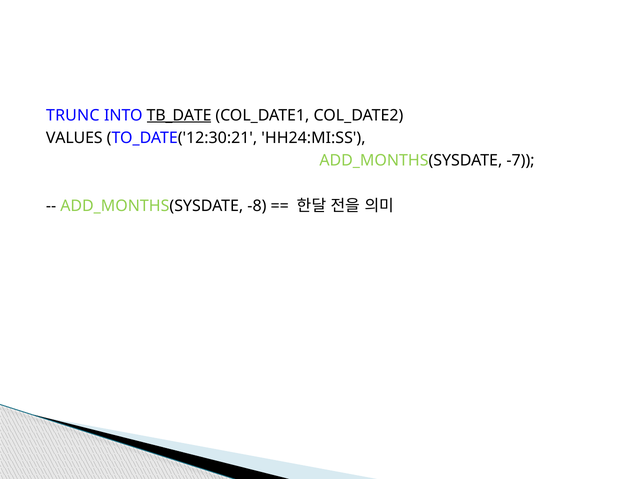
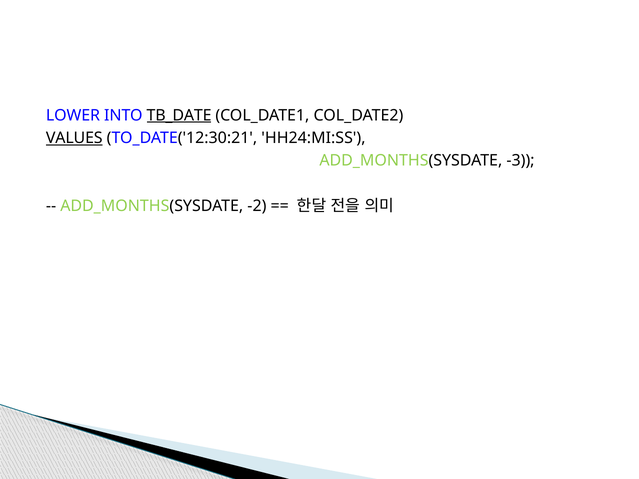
TRUNC: TRUNC -> LOWER (73, 115)
VALUES underline: none -> present (74, 138)
-7: -7 -> -3 (521, 161)
-8: -8 -> -2 (257, 206)
